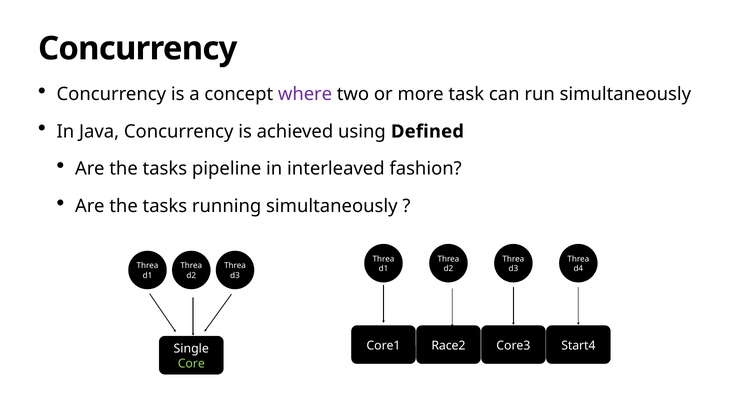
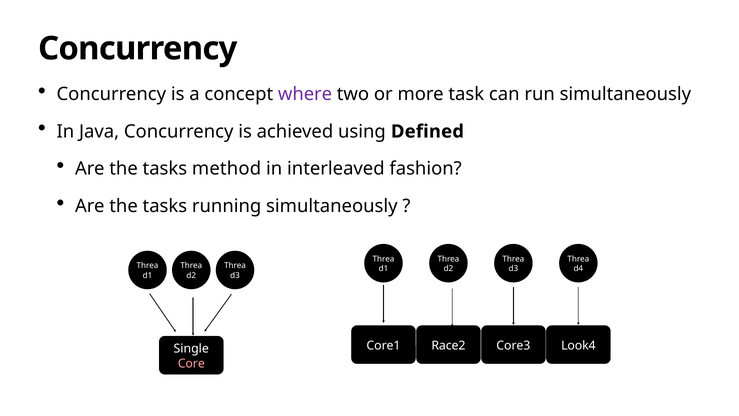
pipeline: pipeline -> method (227, 169)
Start4: Start4 -> Look4 (578, 345)
Core colour: light green -> pink (191, 363)
